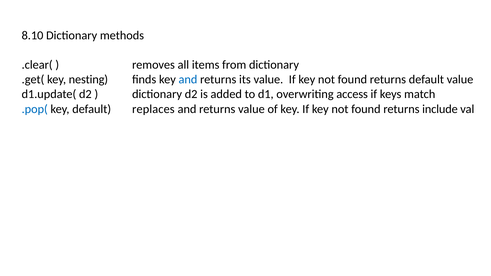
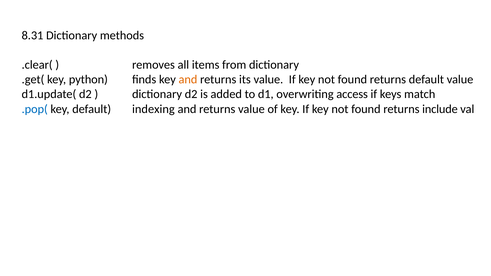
8.10: 8.10 -> 8.31 (32, 35)
nesting: nesting -> python (88, 80)
and colour: blue -> orange (188, 80)
replaces: replaces -> indexing (153, 109)
